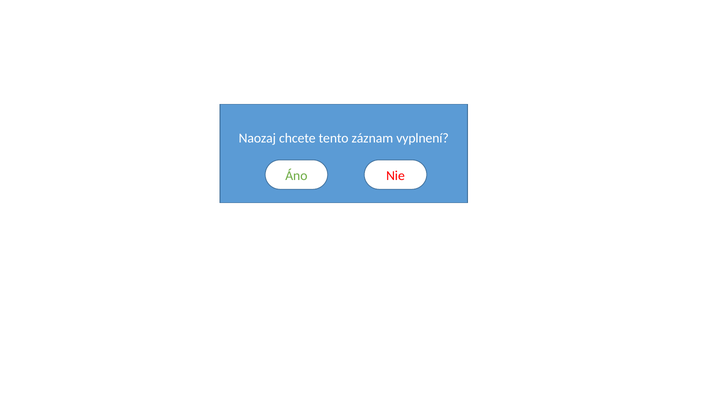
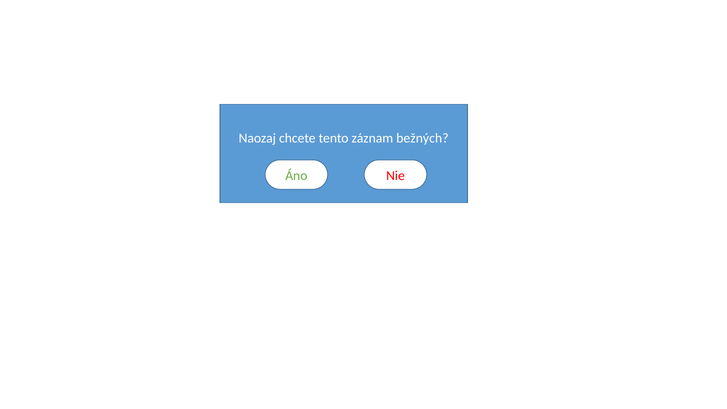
vyplnení: vyplnení -> bežných (422, 138)
